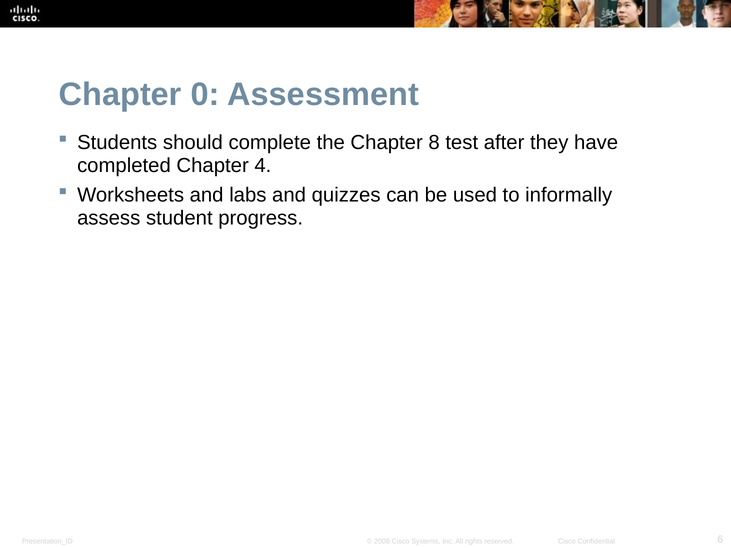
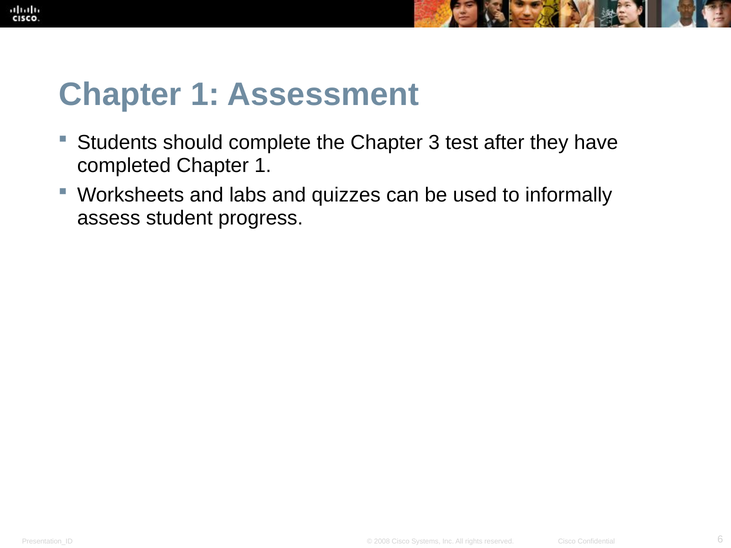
0: 0 -> 1 (205, 95)
8: 8 -> 3 (434, 143)
completed Chapter 4: 4 -> 1 (263, 166)
